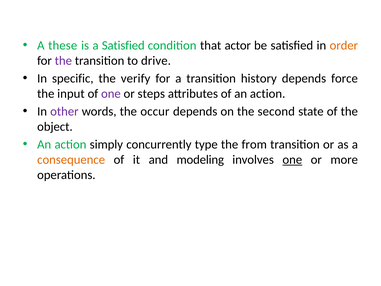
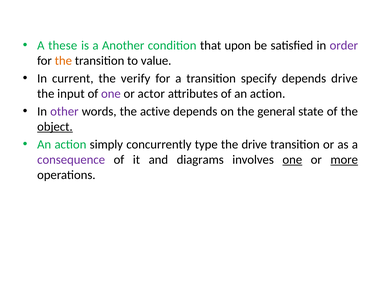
a Satisfied: Satisfied -> Another (123, 45)
actor: actor -> upon (238, 45)
order colour: orange -> purple (344, 45)
the colour: purple -> orange (63, 61)
drive: drive -> value (156, 61)
specific: specific -> current (73, 78)
history: history -> specify (259, 78)
depends force: force -> drive (344, 78)
steps: steps -> actor (151, 94)
occur: occur -> active (155, 111)
second: second -> general (276, 111)
object underline: none -> present (55, 127)
the from: from -> drive (254, 144)
consequence colour: orange -> purple (71, 160)
modeling: modeling -> diagrams (200, 160)
more underline: none -> present (344, 160)
